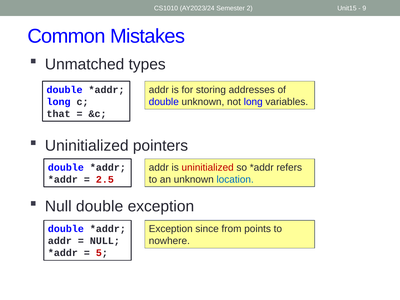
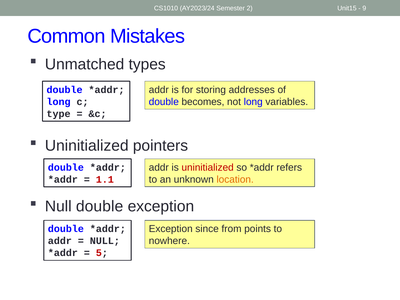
double unknown: unknown -> becomes (203, 102)
that: that -> type (59, 114)
location colour: blue -> orange (235, 180)
2.5: 2.5 -> 1.1 (105, 180)
